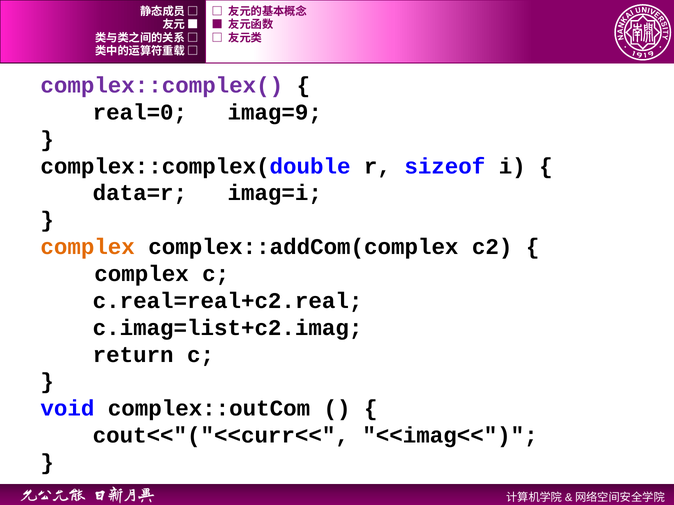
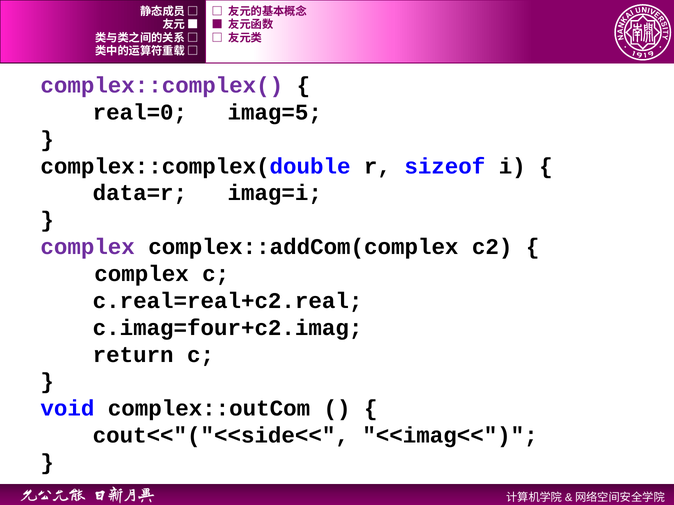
imag=9: imag=9 -> imag=5 (275, 112)
complex colour: orange -> purple (88, 247)
c.imag=list+c2.imag: c.imag=list+c2.imag -> c.imag=four+c2.imag (228, 328)
cout<<"("<<curr<<: cout<<"("<<curr<< -> cout<<"("<<side<< (221, 436)
